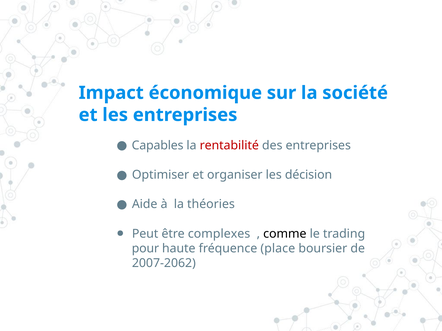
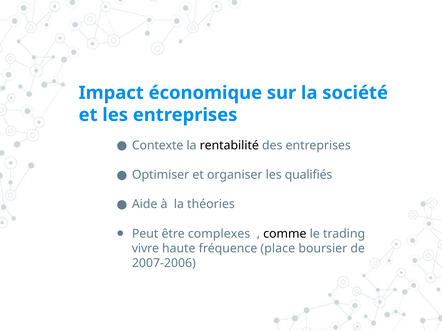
Capables: Capables -> Contexte (158, 146)
rentabilité colour: red -> black (229, 146)
décision: décision -> qualifiés (309, 175)
pour: pour -> vivre (145, 249)
2007-2062: 2007-2062 -> 2007-2006 (164, 264)
